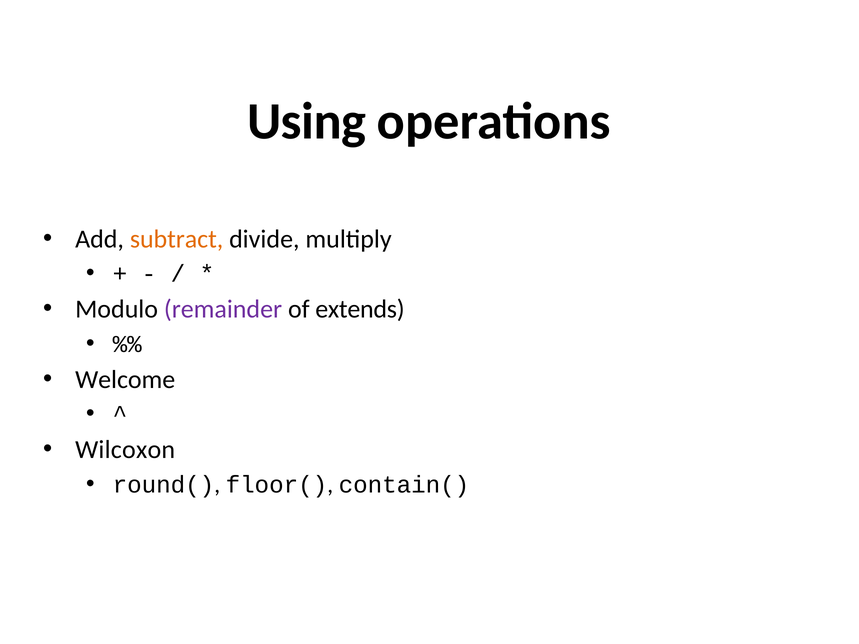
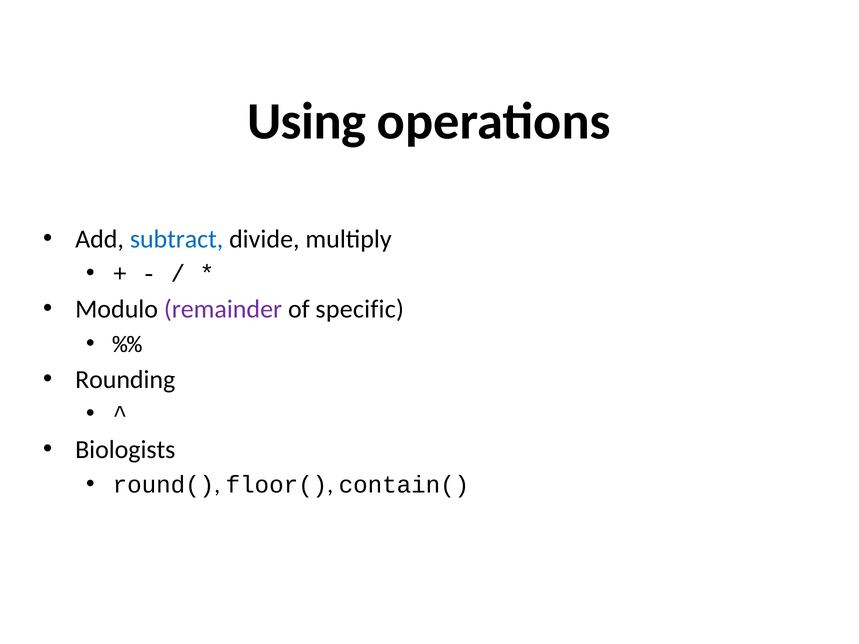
subtract colour: orange -> blue (177, 239)
extends: extends -> specific (360, 309)
Welcome: Welcome -> Rounding (125, 380)
Wilcoxon: Wilcoxon -> Biologists (125, 450)
